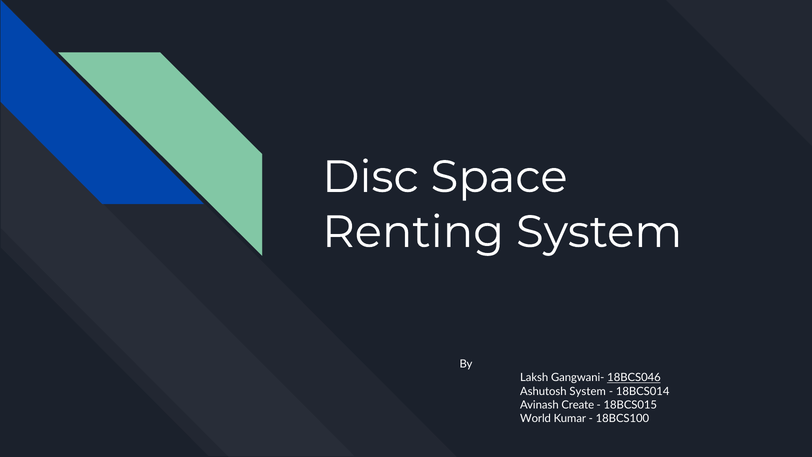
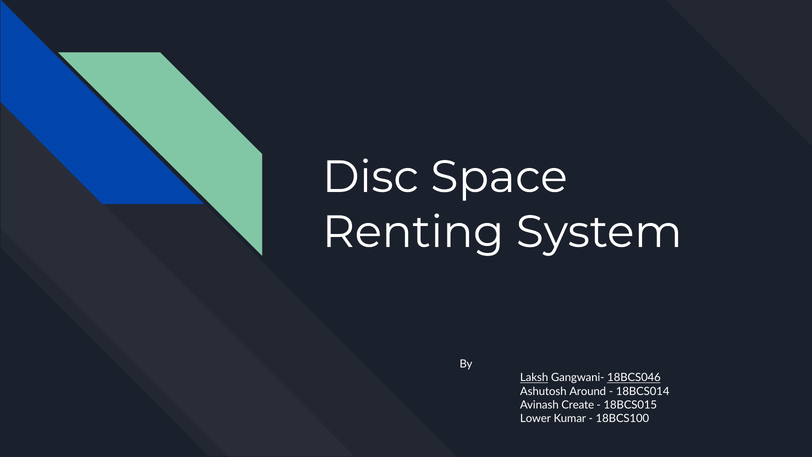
Laksh underline: none -> present (534, 378)
Ashutosh System: System -> Around (588, 391)
World: World -> Lower (535, 418)
